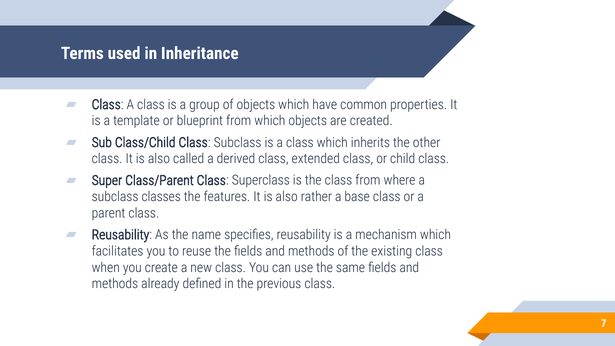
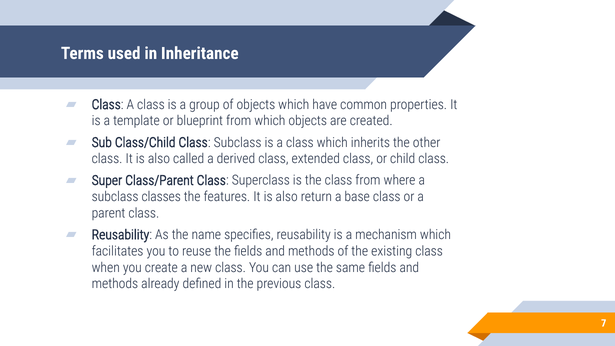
rather: rather -> return (316, 197)
